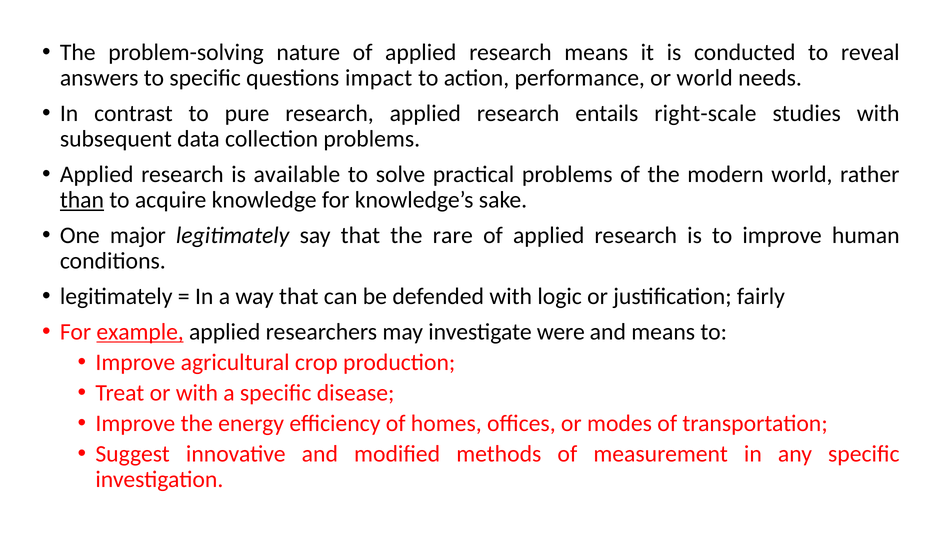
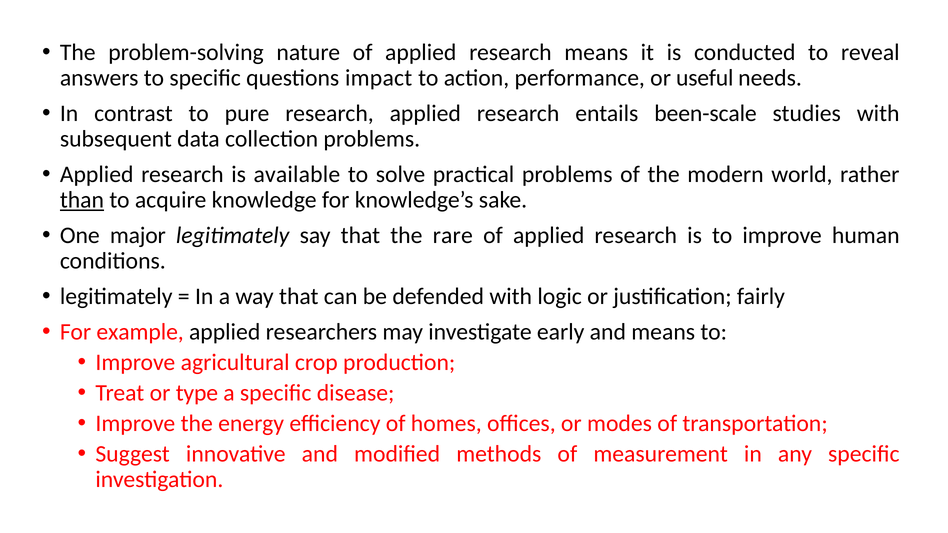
or world: world -> useful (705, 78)
right-scale: right-scale -> been-scale (706, 113)
example underline: present -> none (140, 332)
were: were -> early (561, 332)
or with: with -> type (197, 393)
